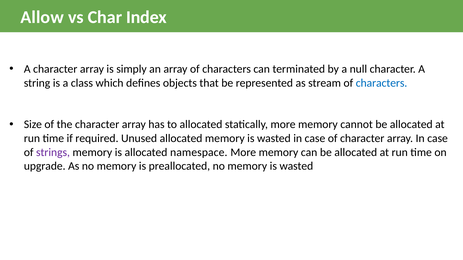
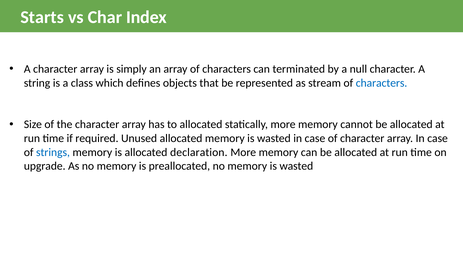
Allow: Allow -> Starts (42, 17)
strings colour: purple -> blue (53, 152)
namespace: namespace -> declaration (199, 152)
